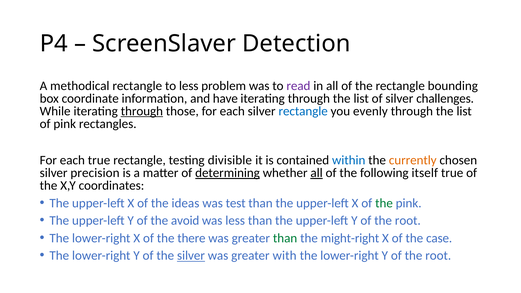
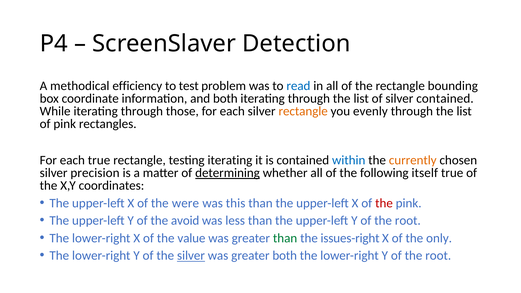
methodical rectangle: rectangle -> efficiency (137, 86)
to less: less -> test (189, 86)
read colour: purple -> blue (298, 86)
and have: have -> both (225, 98)
silver challenges: challenges -> contained (445, 98)
through underline: present -> none (142, 111)
rectangle colour: blue -> orange (303, 111)
testing divisible: divisible -> iterating (230, 160)
all underline: present -> none (317, 173)
ideas: ideas -> were (185, 203)
test: test -> this (236, 203)
the colour: green -> red (384, 203)
there: there -> value (191, 238)
might-right: might-right -> issues-right (350, 238)
case: case -> only (439, 238)
greater with: with -> both (285, 256)
